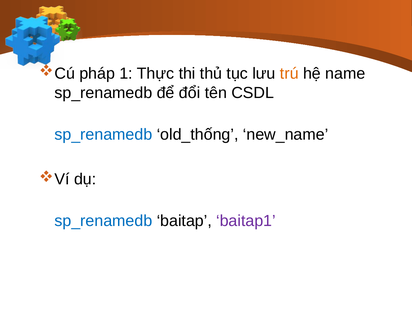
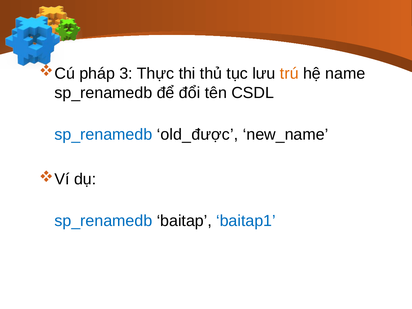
1: 1 -> 3 (126, 74)
old_thống: old_thống -> old_được (198, 134)
baitap1 colour: purple -> blue (246, 221)
